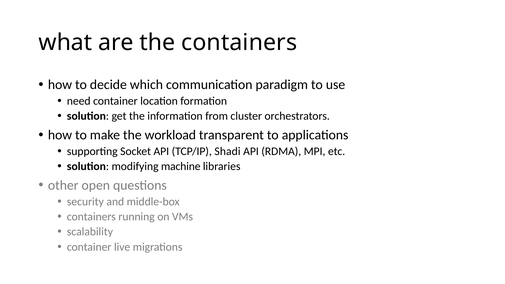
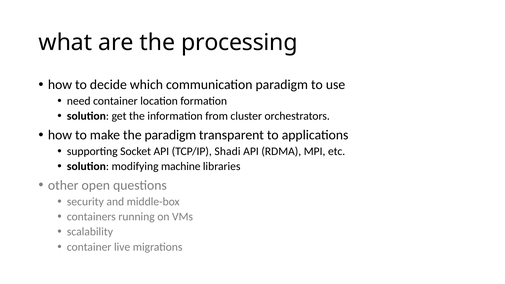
the containers: containers -> processing (239, 42)
the workload: workload -> paradigm (170, 135)
